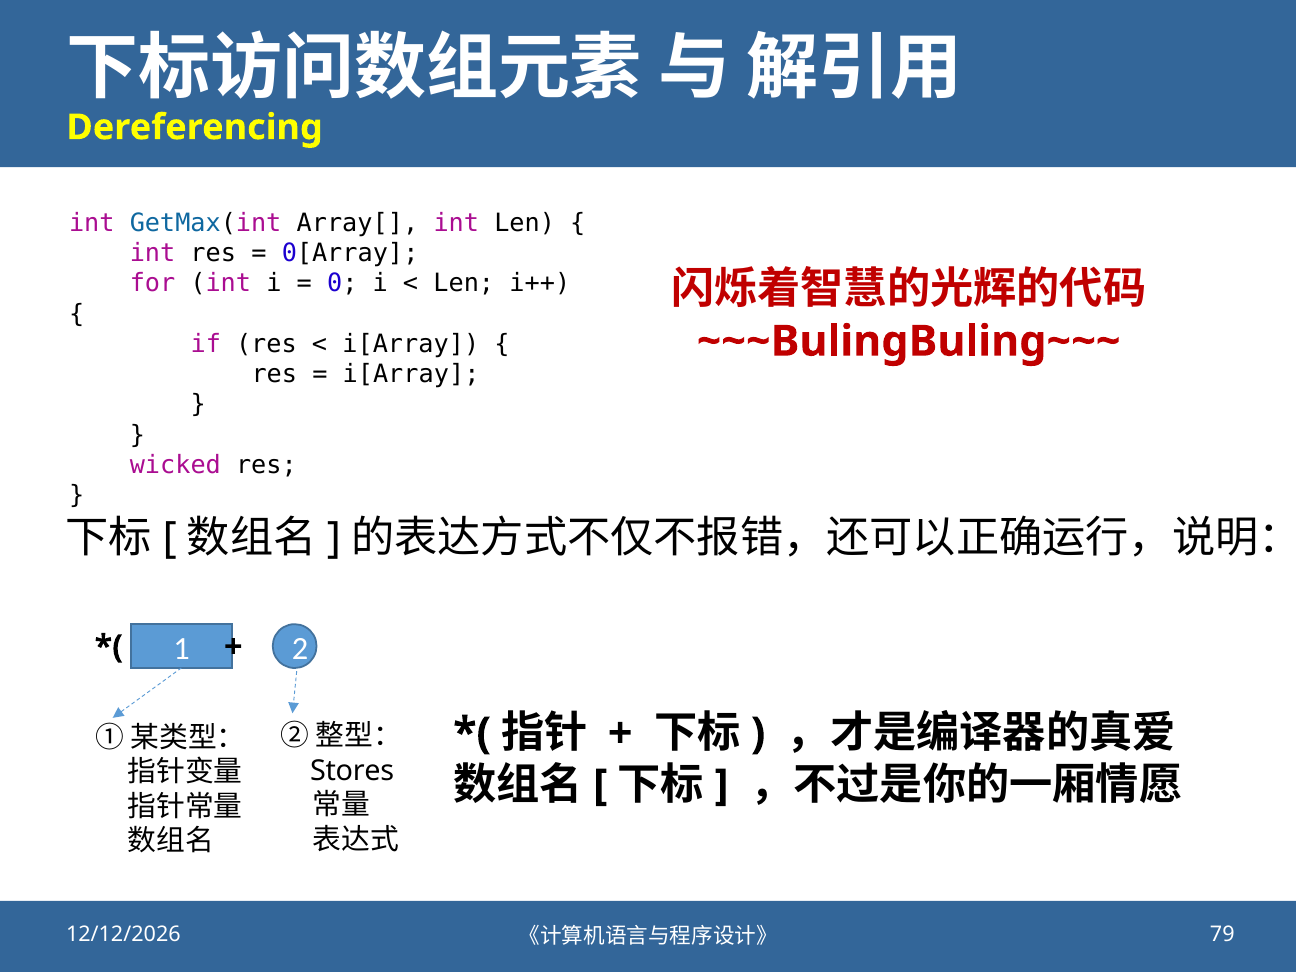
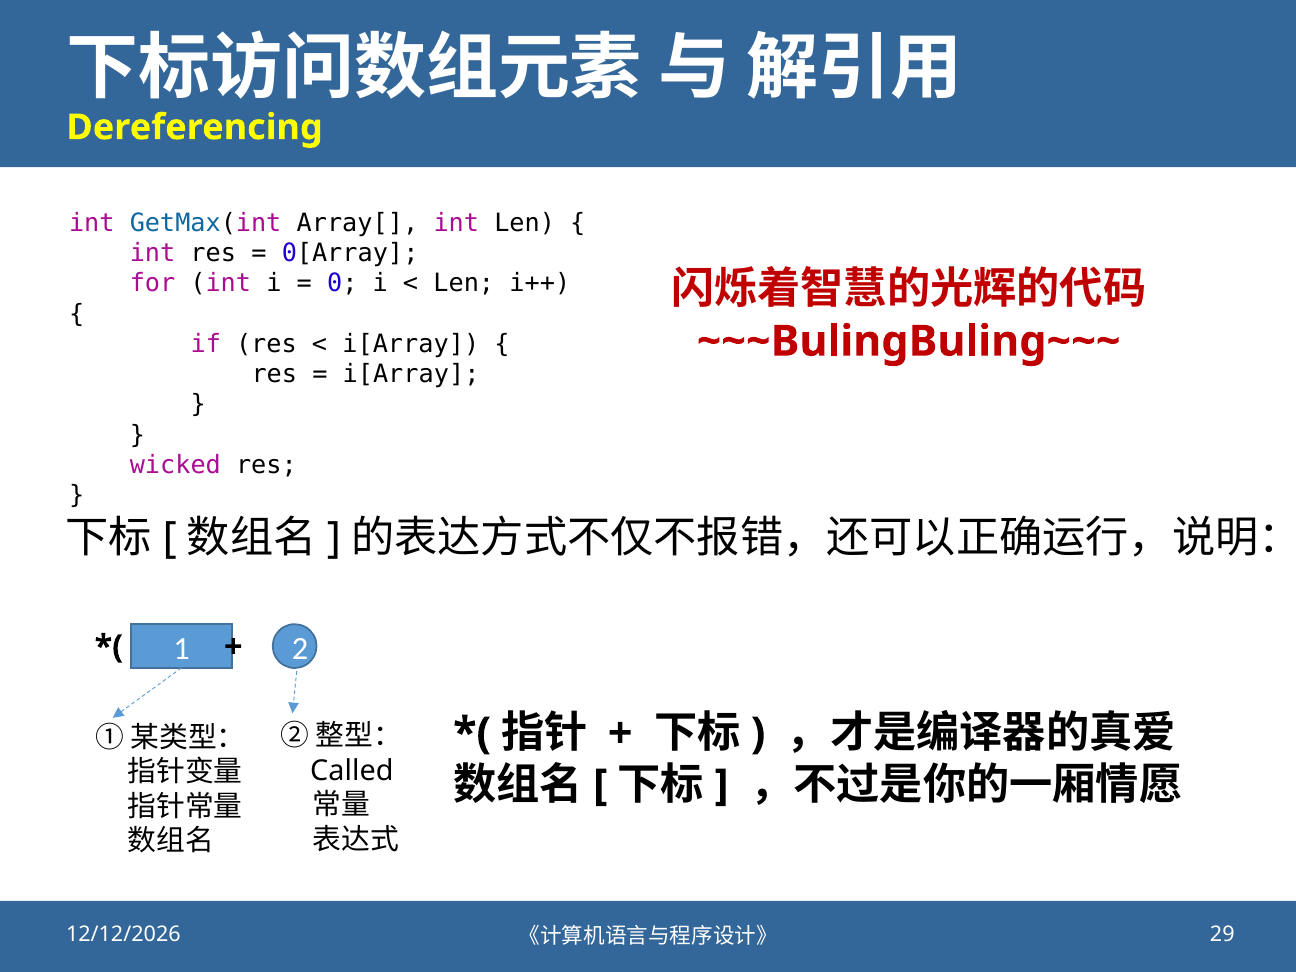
Stores: Stores -> Called (352, 771)
79: 79 -> 29 (1222, 935)
